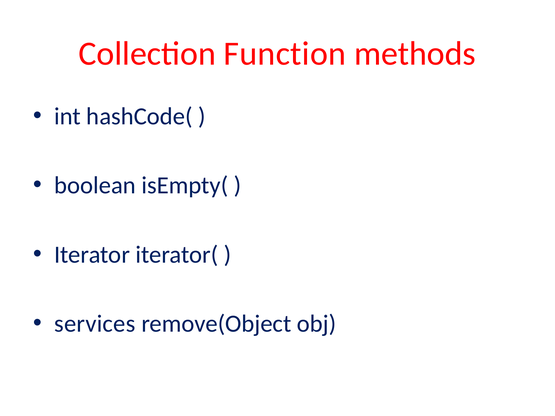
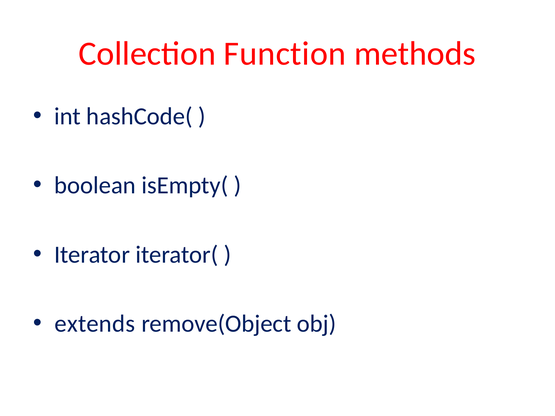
services: services -> extends (95, 324)
